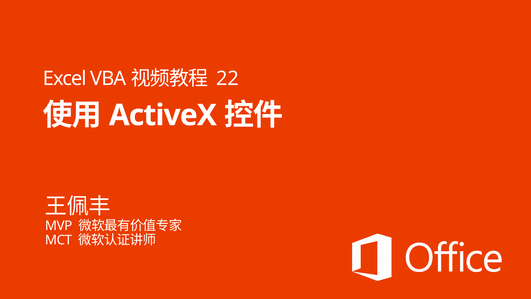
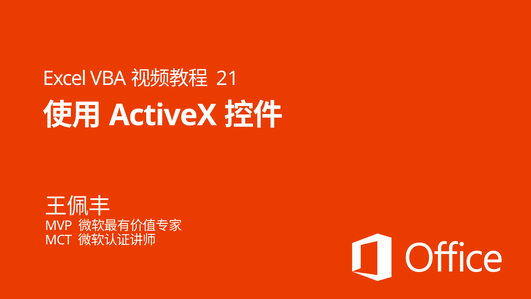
22: 22 -> 21 (228, 78)
